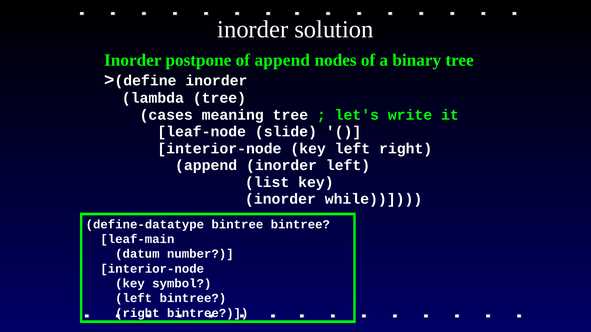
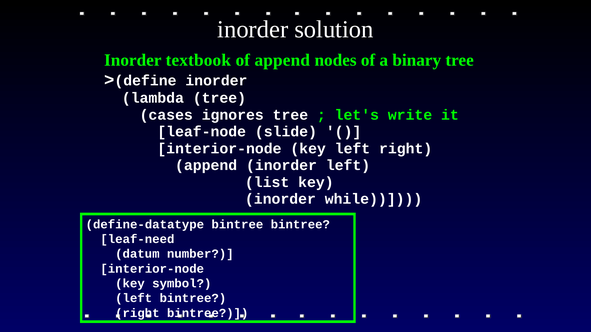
postpone: postpone -> textbook (198, 60)
meaning: meaning -> ignores (233, 115)
leaf-main: leaf-main -> leaf-need (137, 239)
